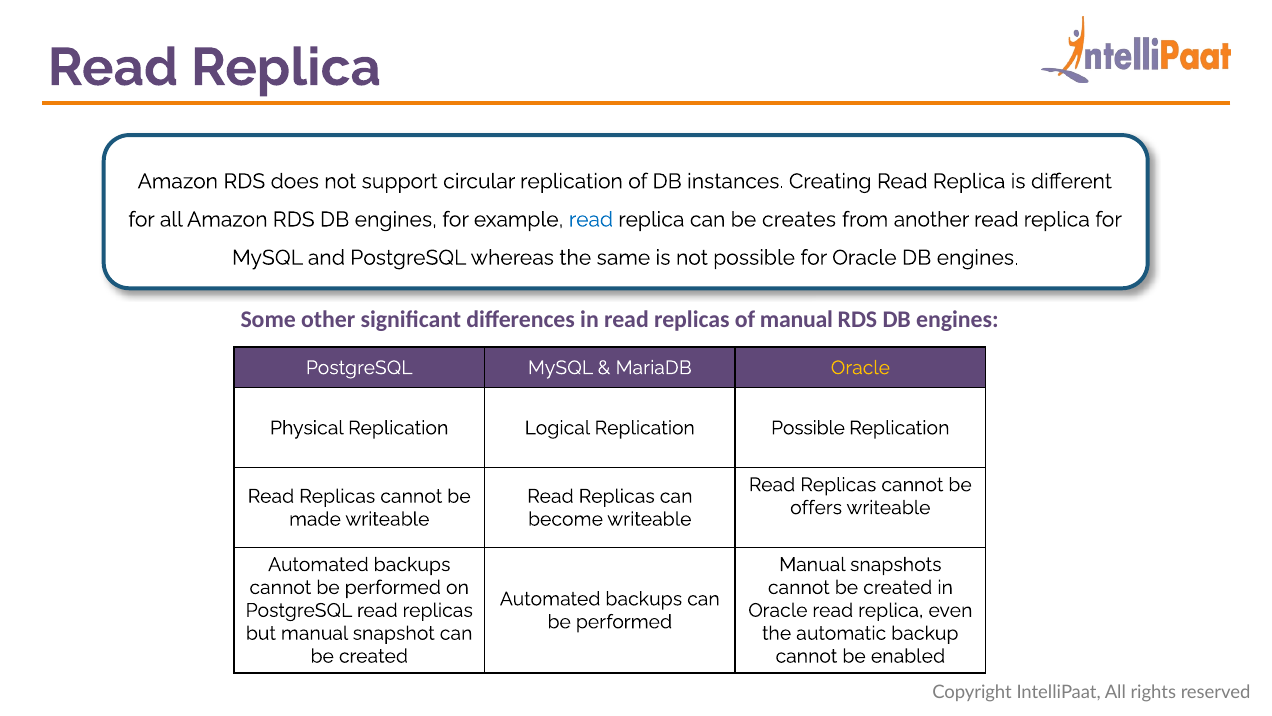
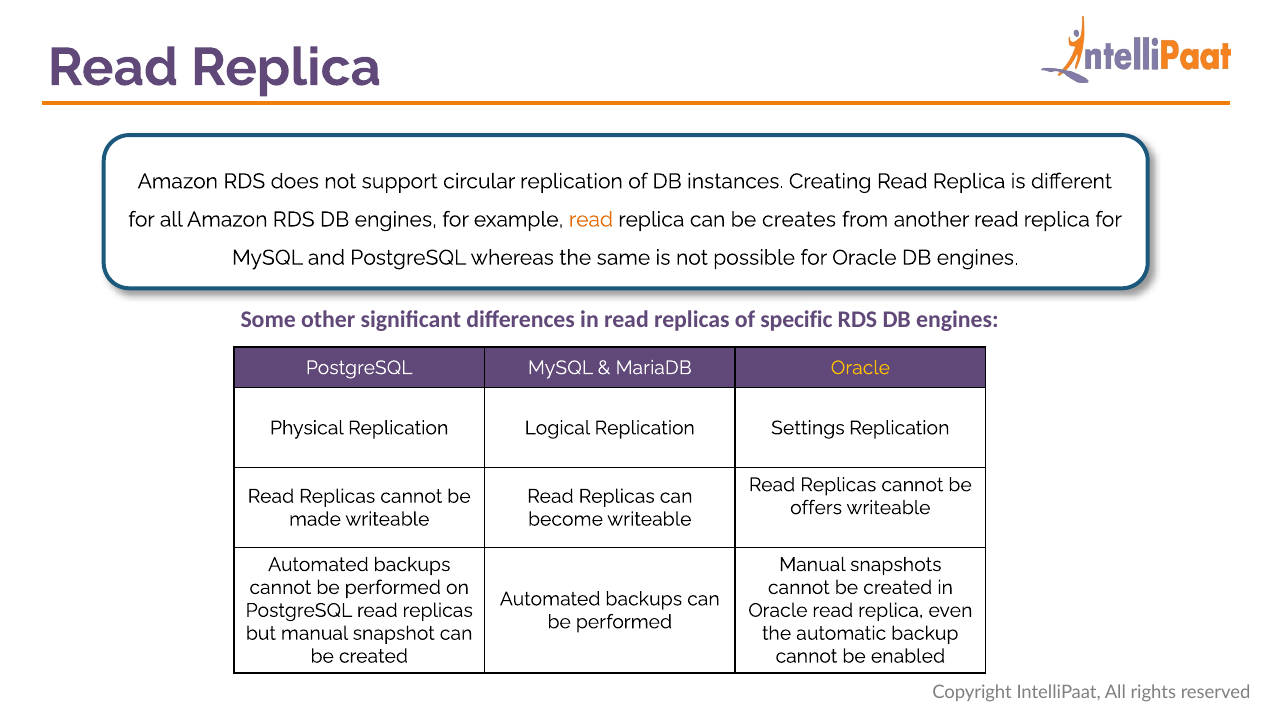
read colour: blue -> orange (591, 219)
of manual: manual -> specific (796, 319)
Replication Possible: Possible -> Settings (808, 428)
